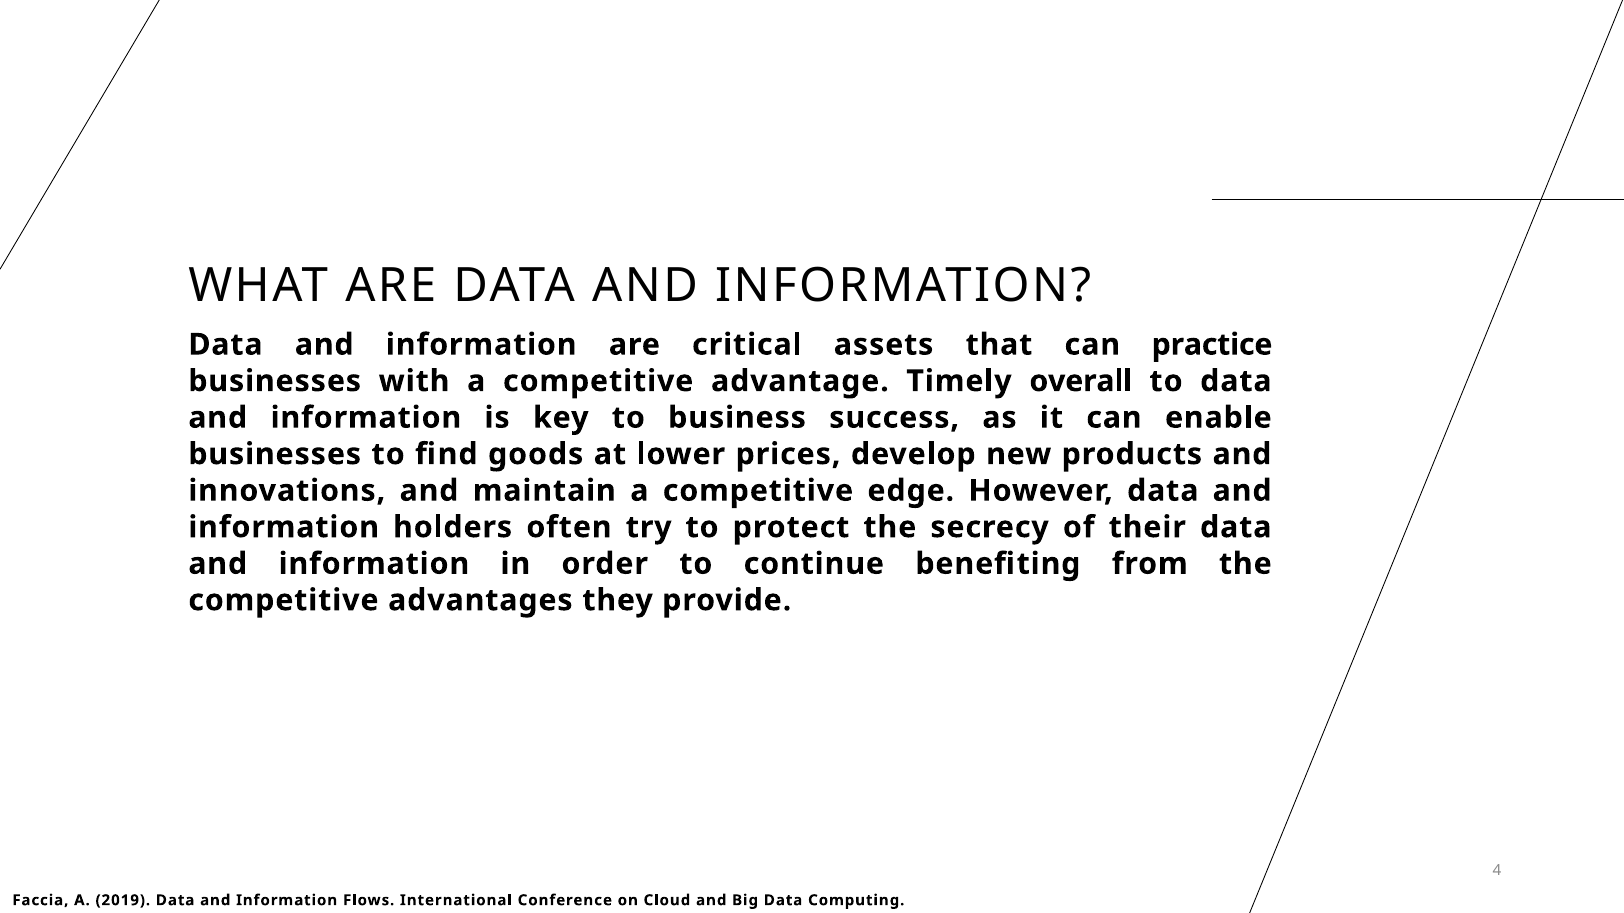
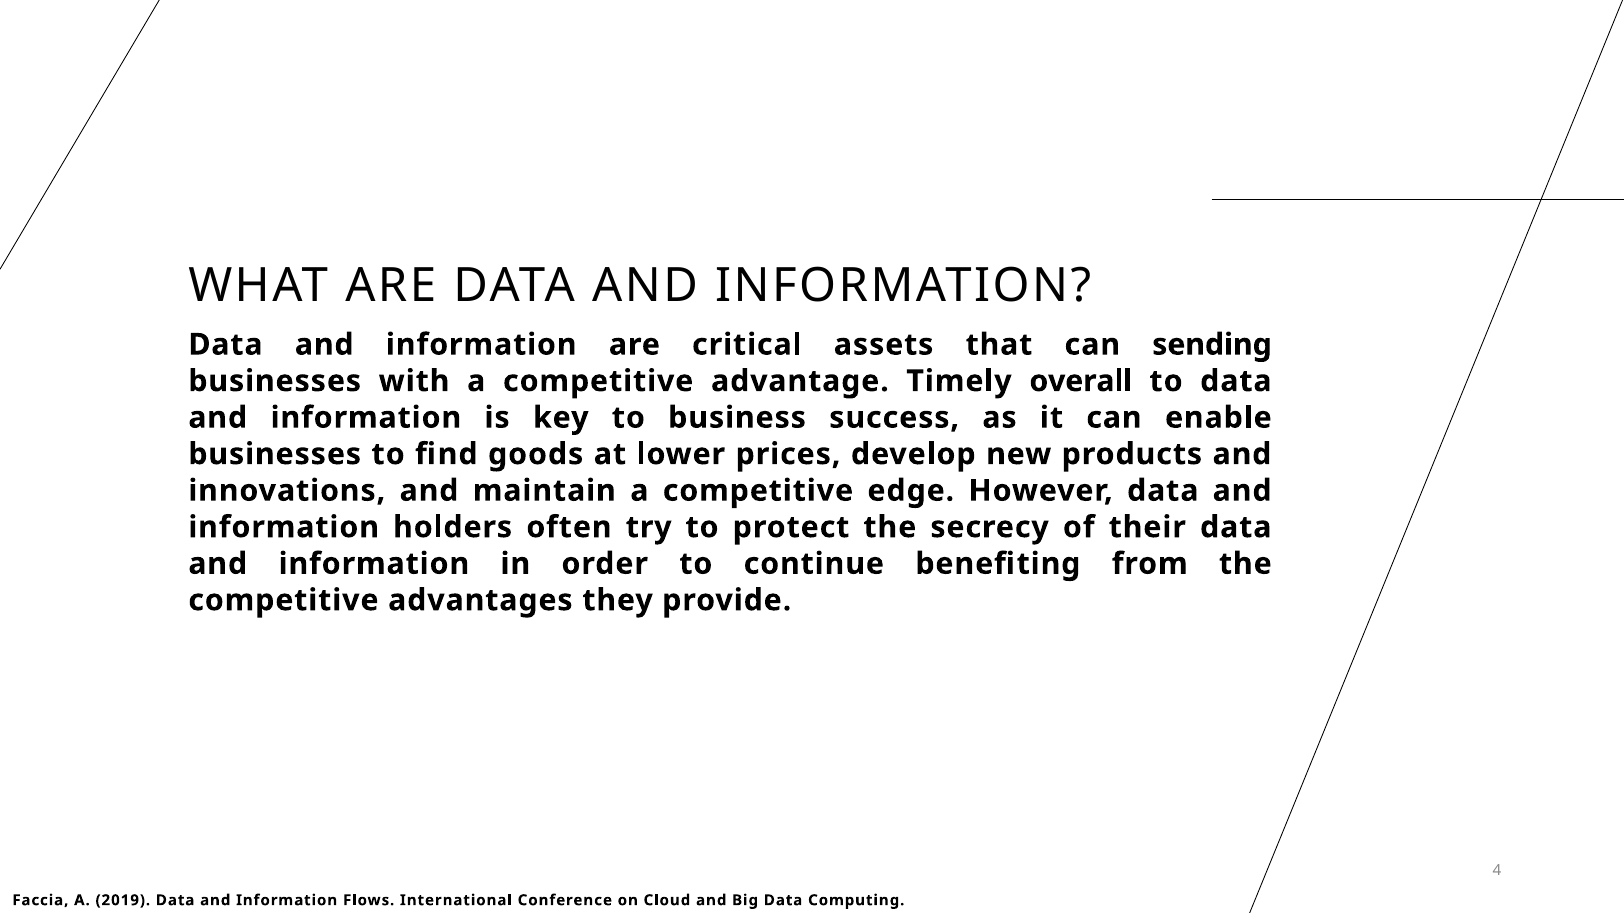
practice: practice -> sending (1212, 345)
